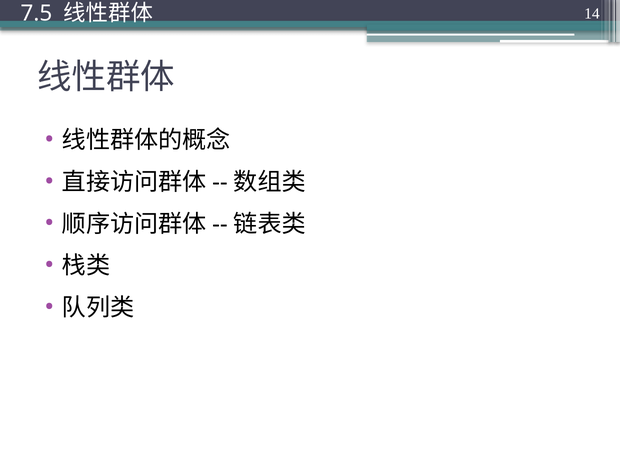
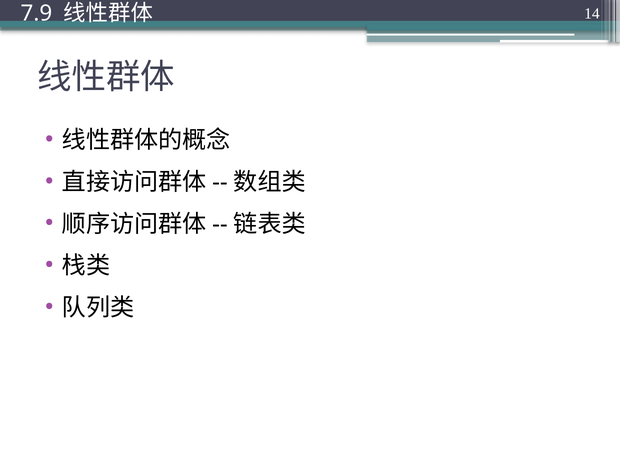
7.5: 7.5 -> 7.9 (36, 14)
